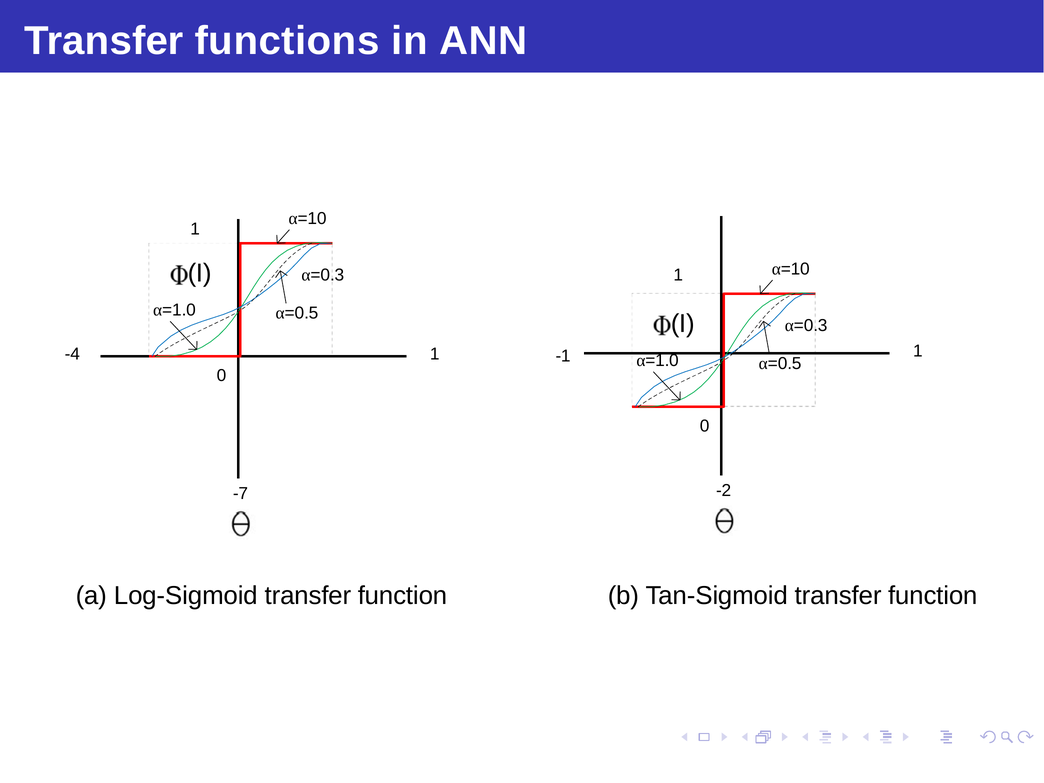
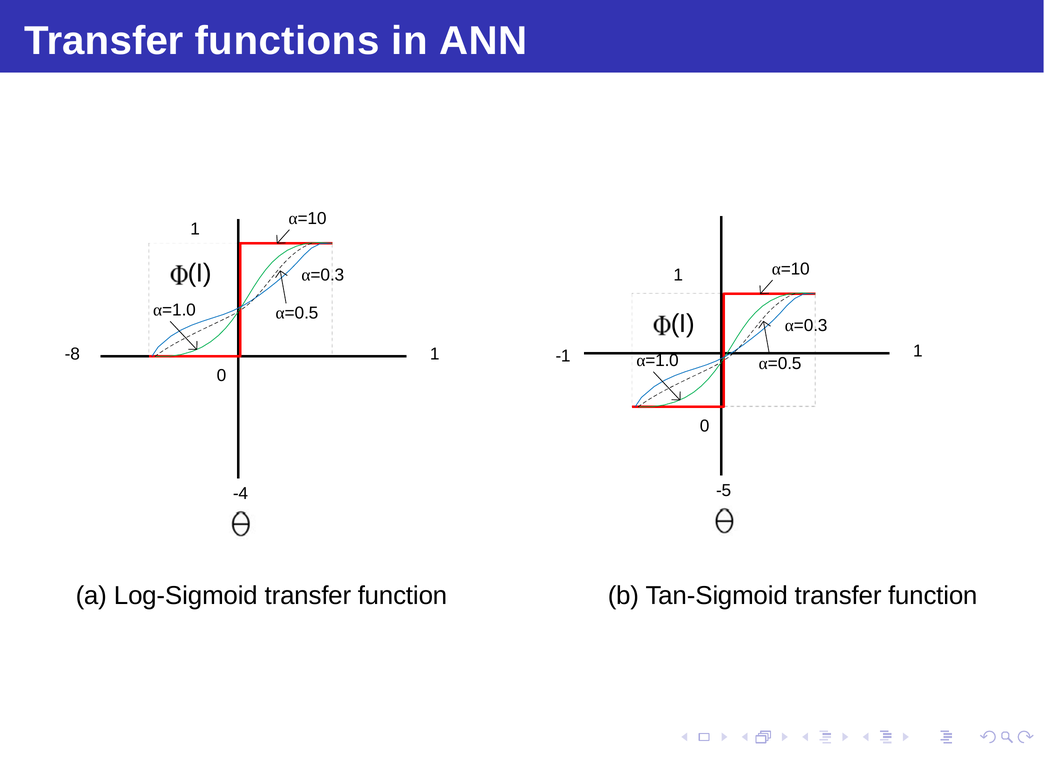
-4: -4 -> -8 (72, 354)
-2: -2 -> -5 (724, 491)
-7: -7 -> -4 (241, 494)
